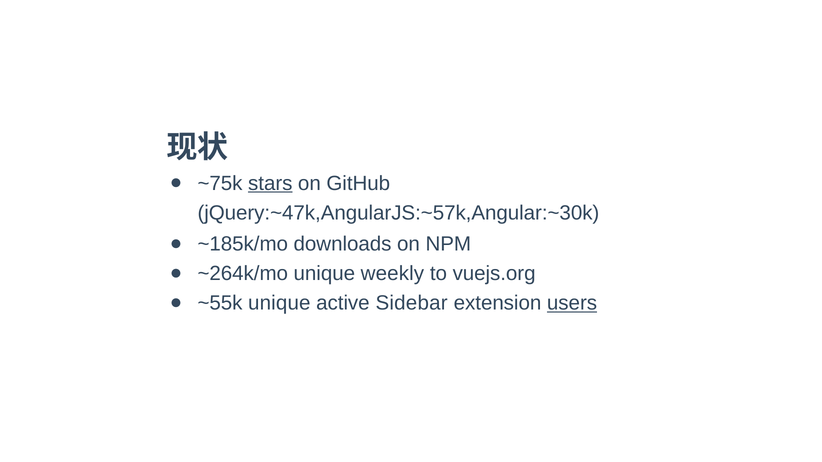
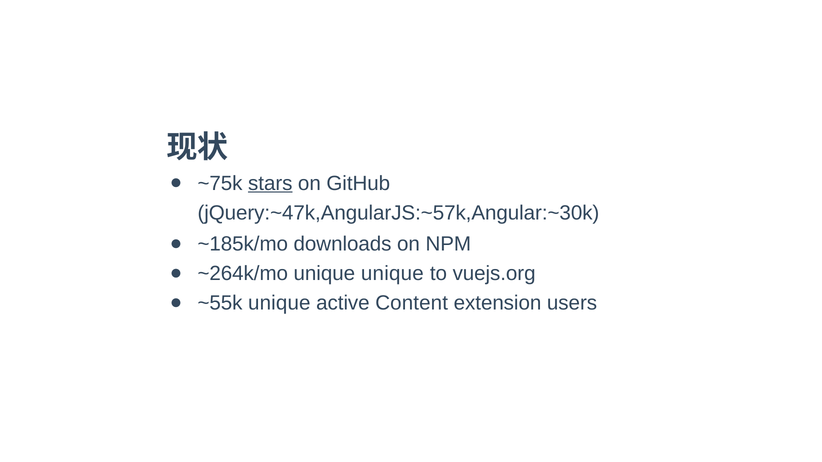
unique weekly: weekly -> unique (392, 274)
Sidebar: Sidebar -> Content (412, 303)
users underline: present -> none (572, 303)
